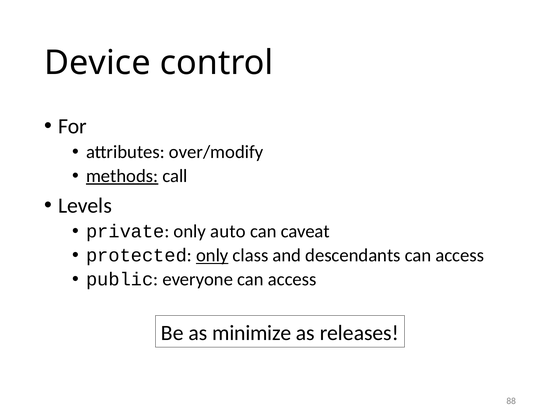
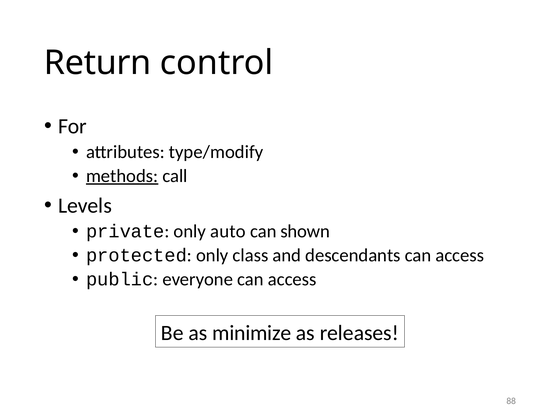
Device: Device -> Return (98, 63)
over/modify: over/modify -> type/modify (216, 152)
caveat: caveat -> shown (305, 231)
only underline: present -> none (212, 255)
